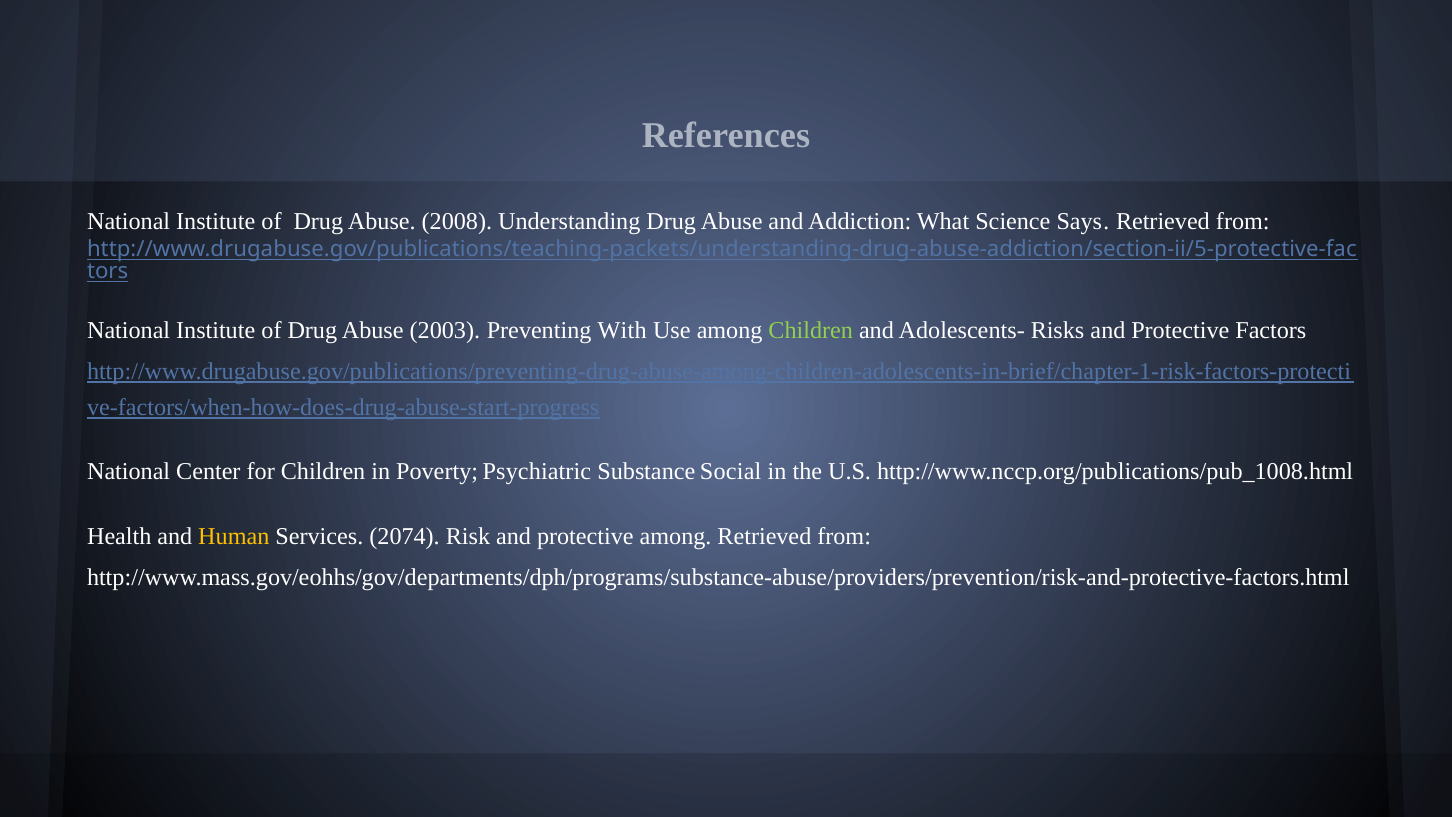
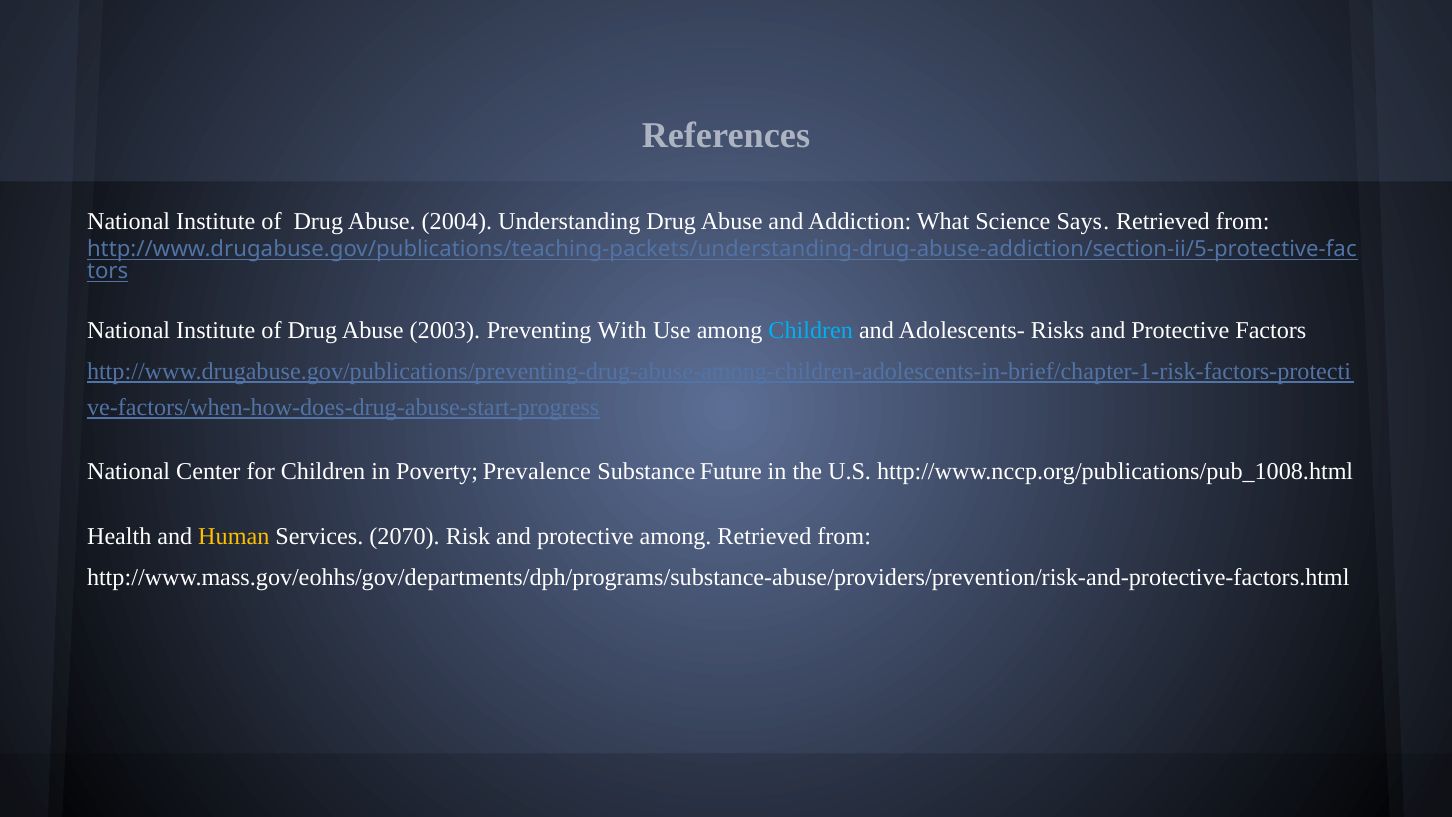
2008: 2008 -> 2004 (457, 221)
Children colour: light green -> light blue (811, 330)
Psychiatric: Psychiatric -> Prevalence (537, 472)
Social: Social -> Future (731, 472)
2074: 2074 -> 2070 (405, 537)
